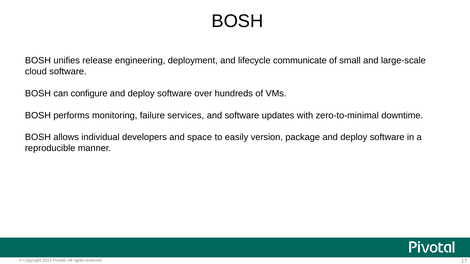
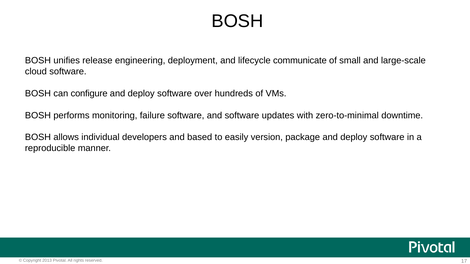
failure services: services -> software (186, 116)
space: space -> based (200, 137)
